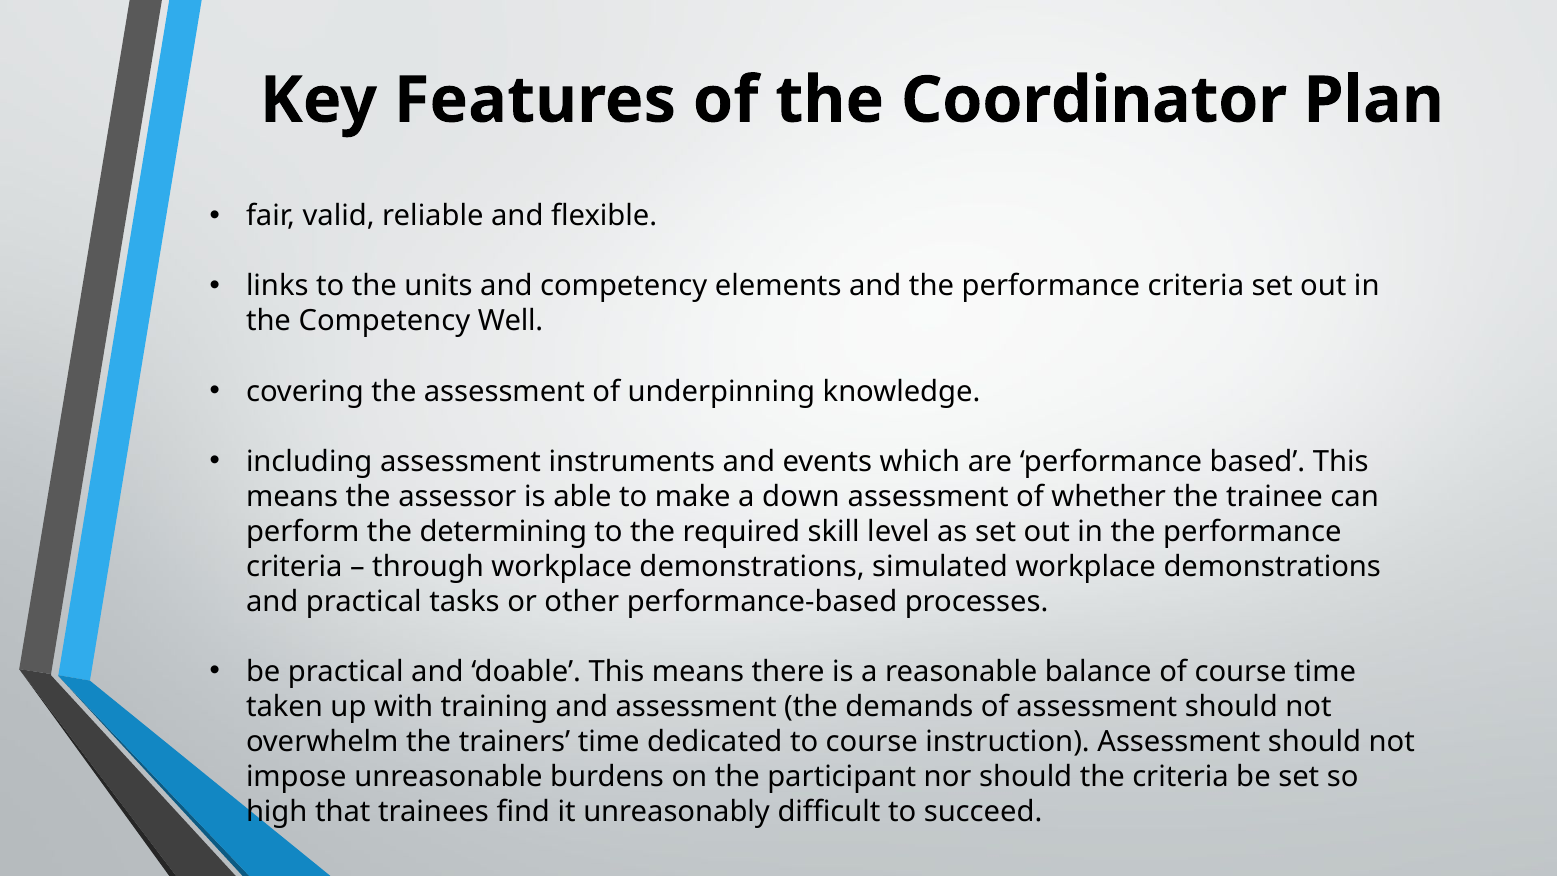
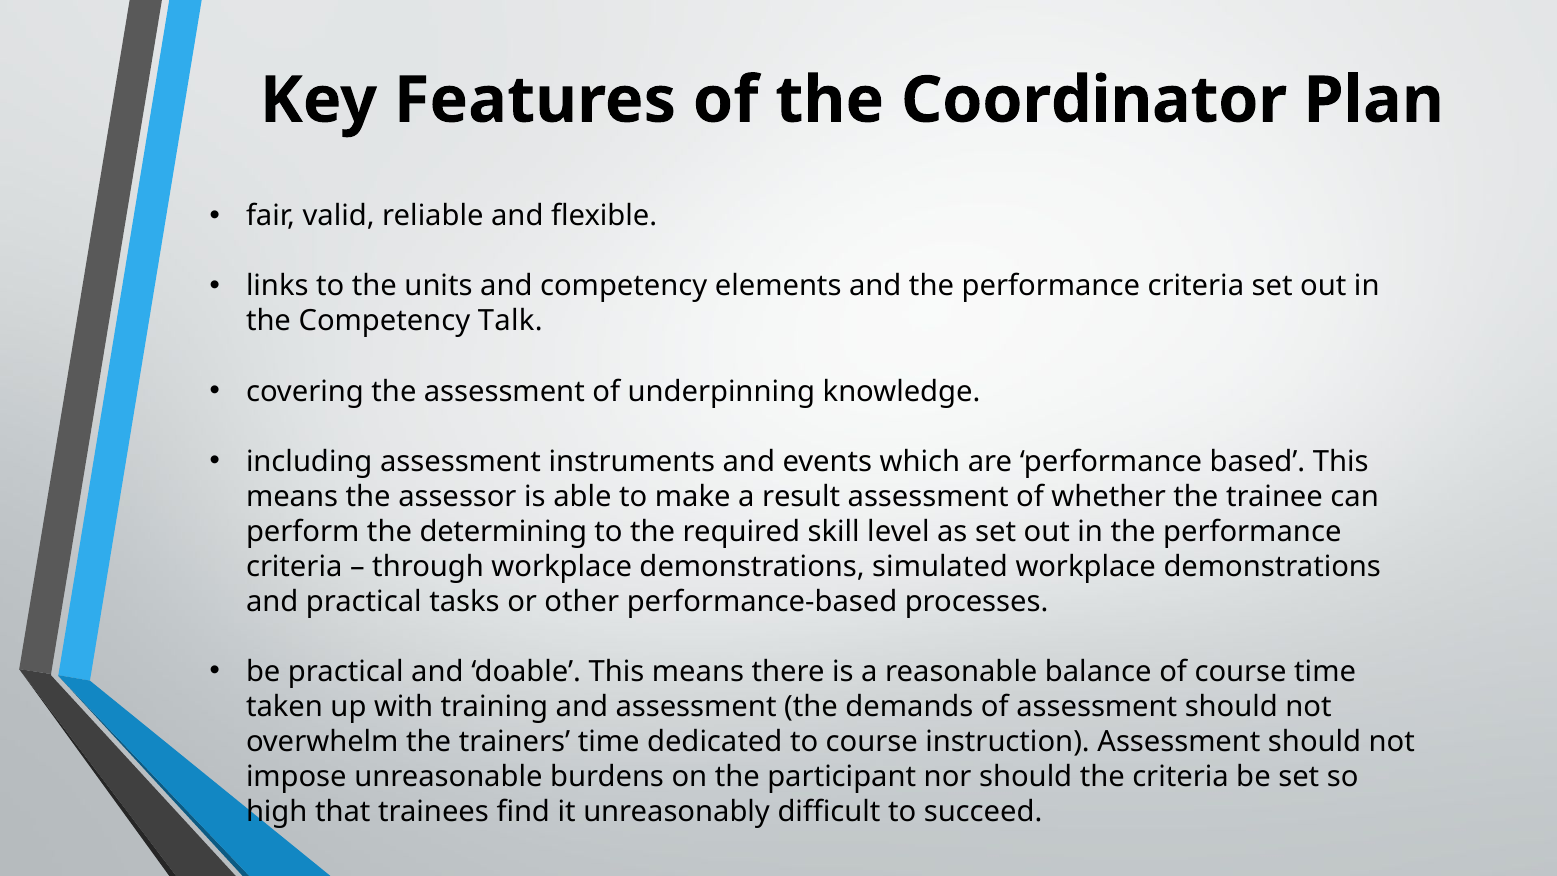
Well: Well -> Talk (510, 321)
down: down -> result (801, 496)
